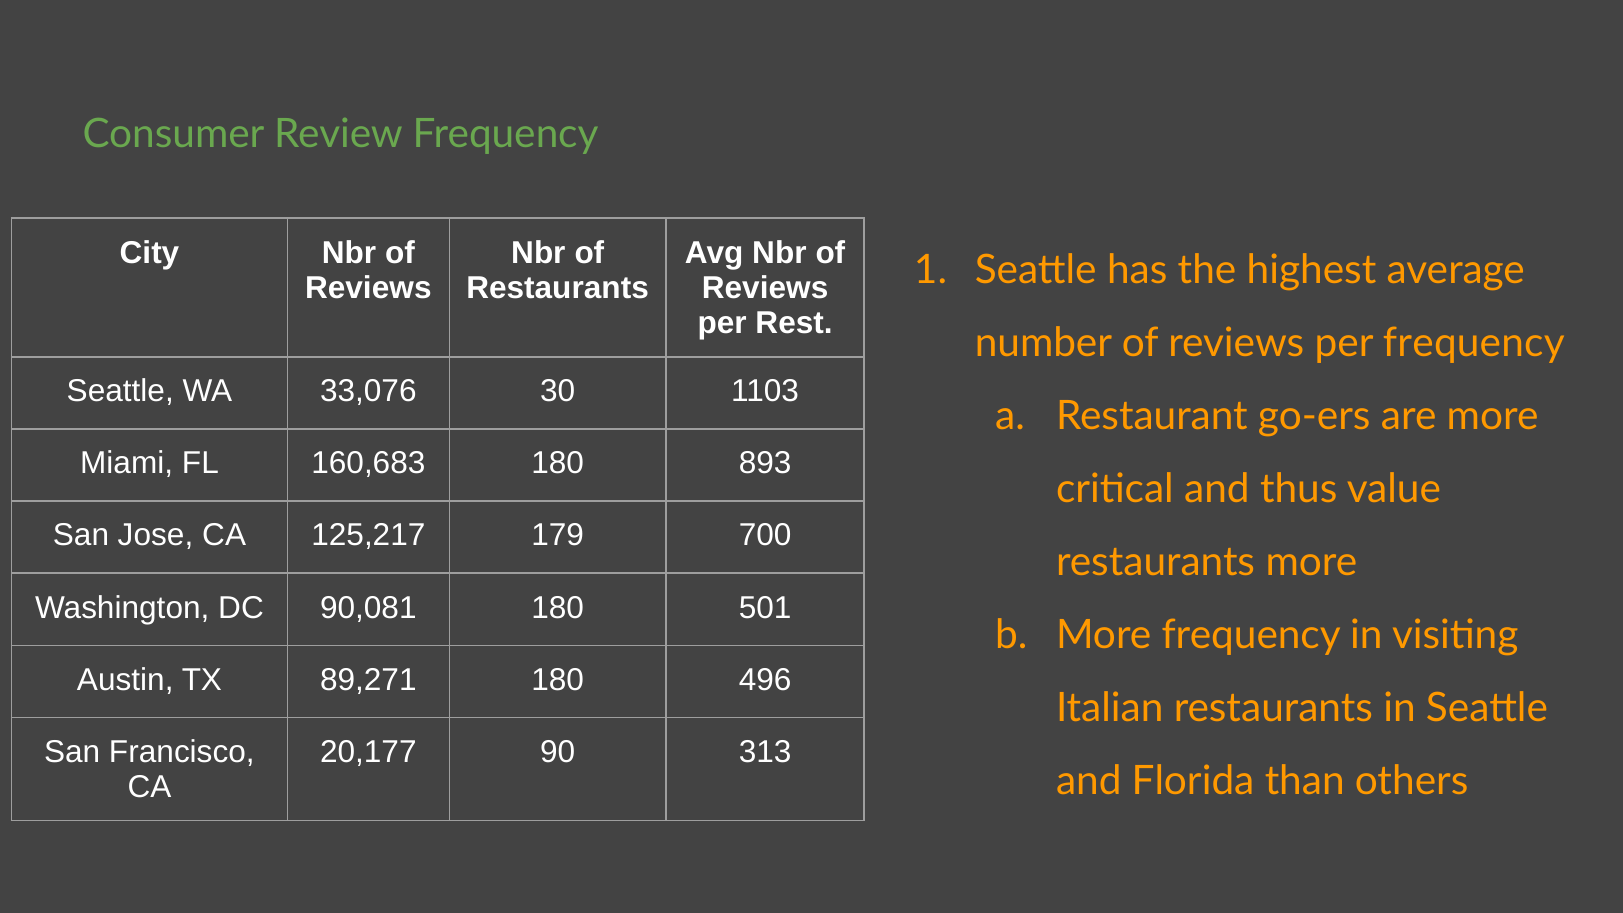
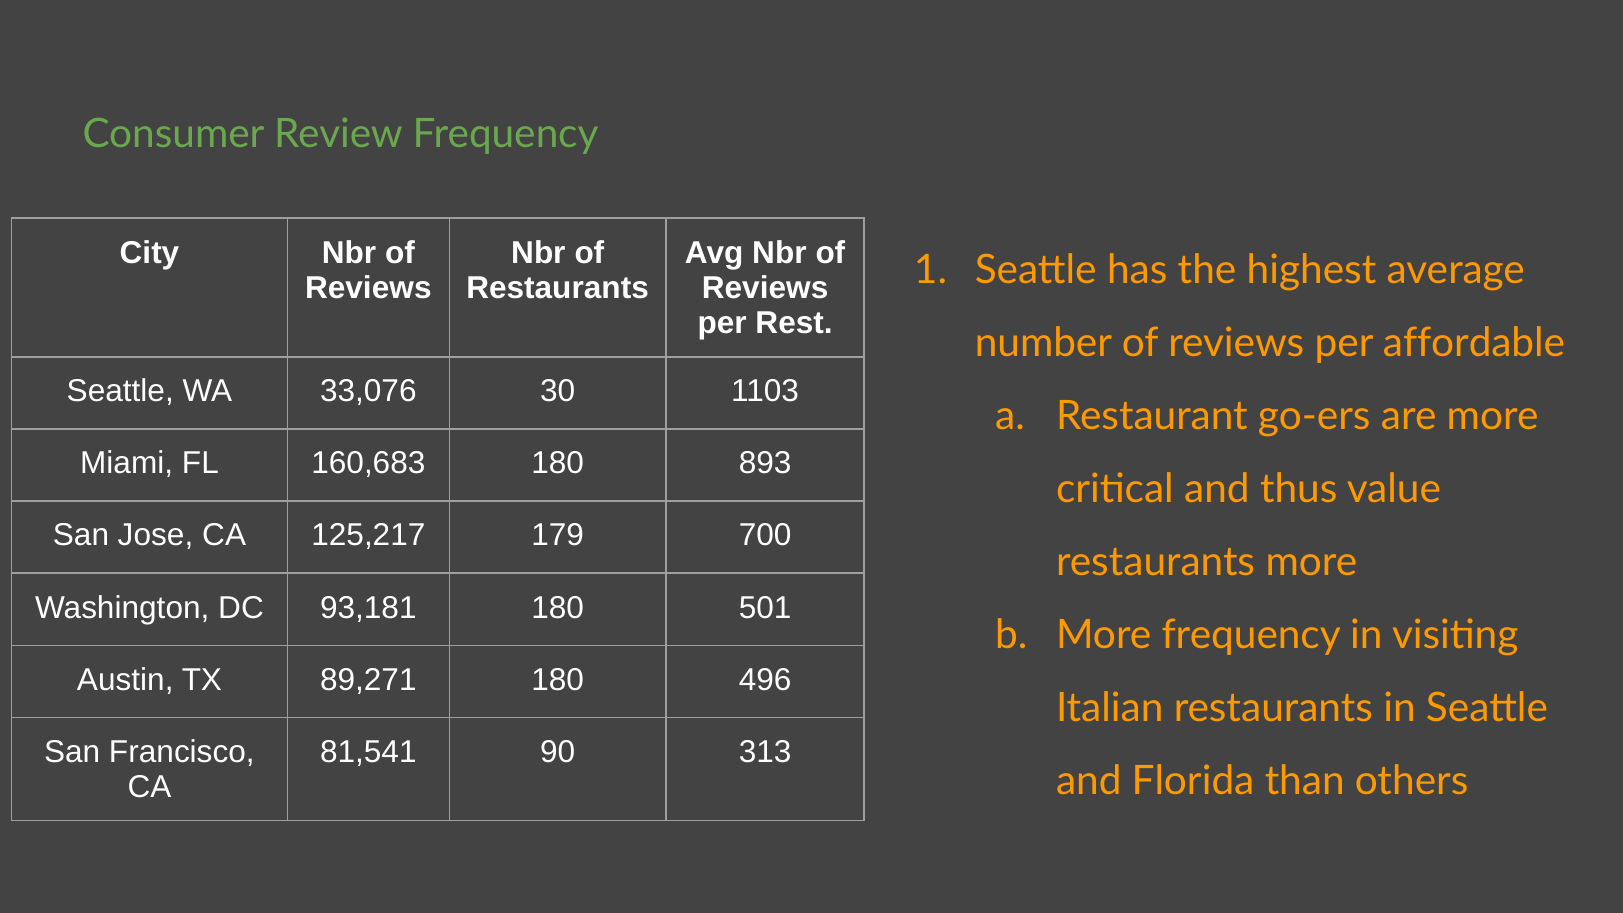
per frequency: frequency -> affordable (1474, 343)
90,081: 90,081 -> 93,181 (368, 608)
20,177: 20,177 -> 81,541 (368, 752)
